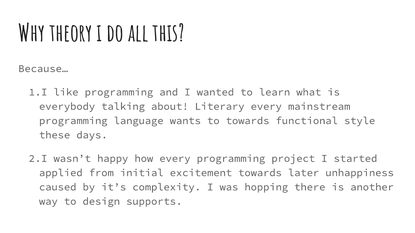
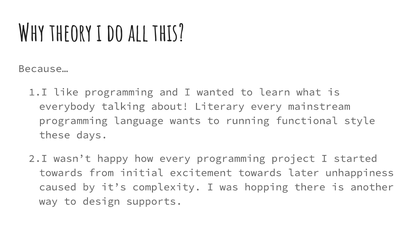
to towards: towards -> running (248, 121)
applied: applied -> towards (61, 173)
